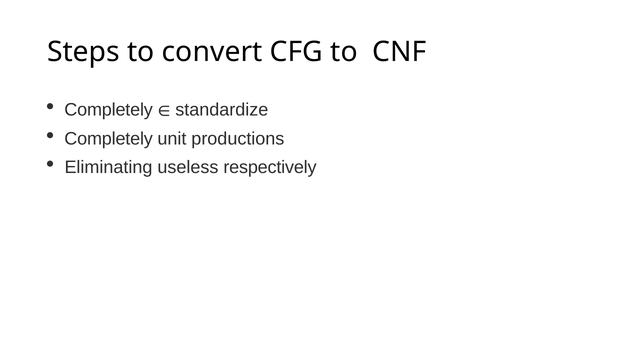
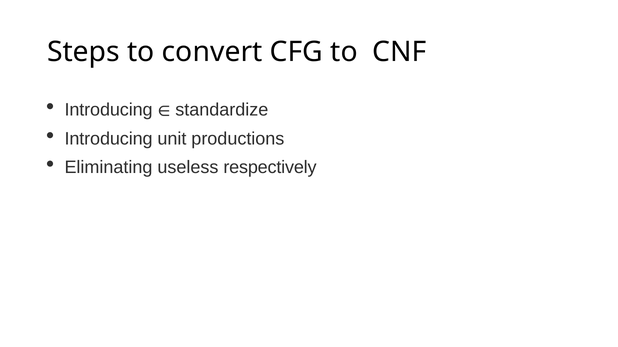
Completely: Completely -> Introducing (109, 110)
Completely: Completely -> Introducing (109, 139)
